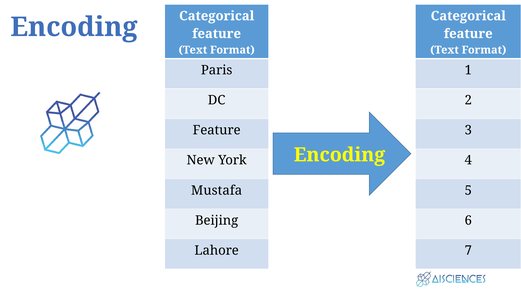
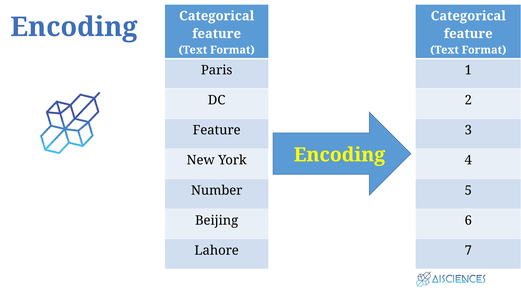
Mustafa: Mustafa -> Number (217, 190)
